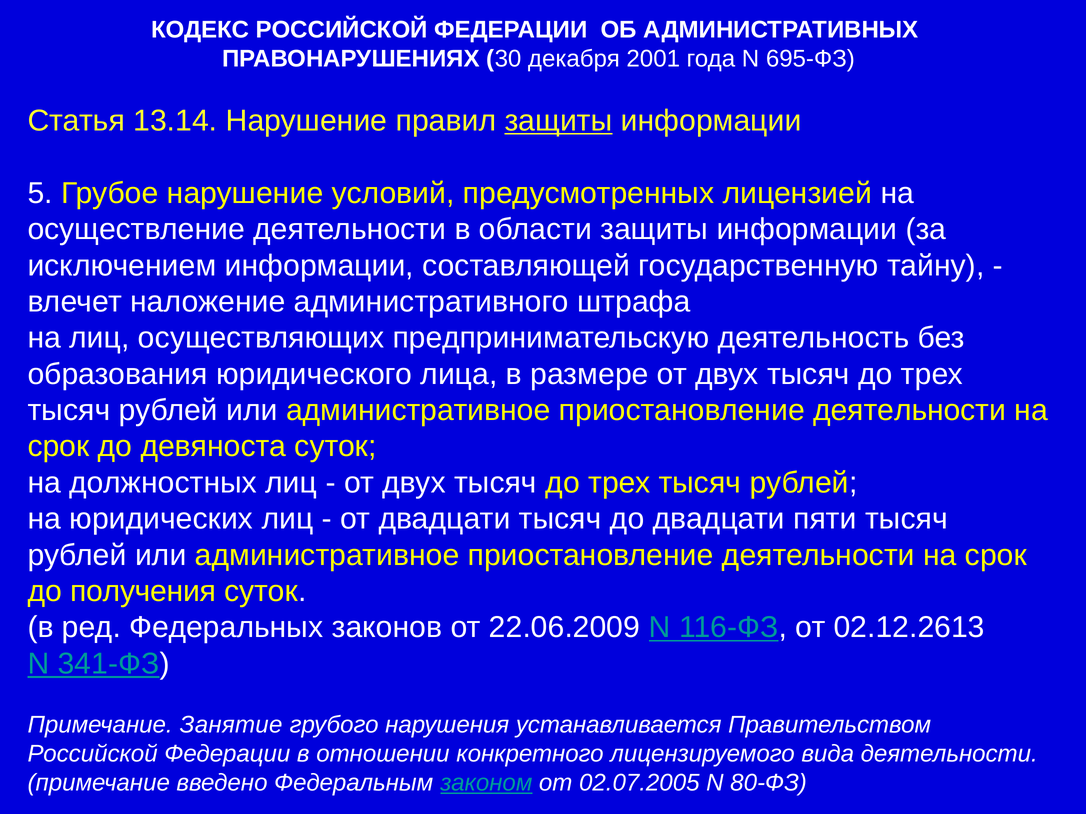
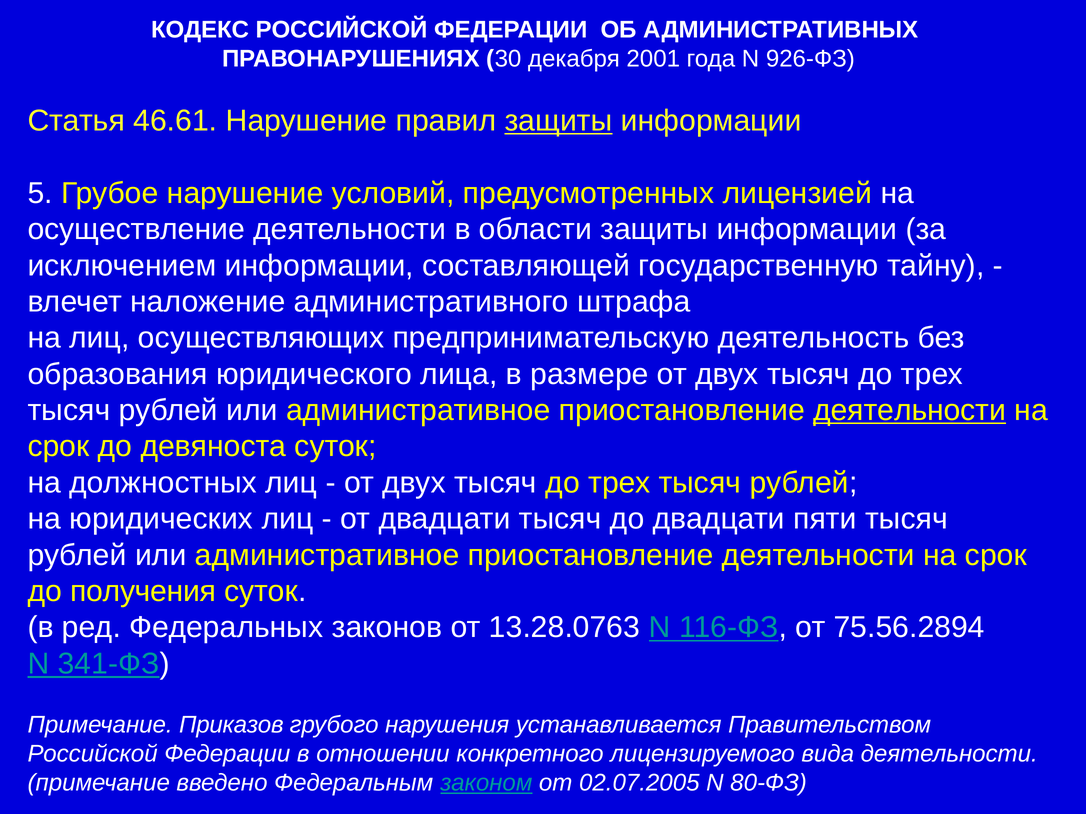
695-ФЗ: 695-ФЗ -> 926-ФЗ (810, 59)
13.14: 13.14 -> 46.61 (175, 121)
деятельности underline: none -> present (910, 411)
22.06.2009: 22.06.2009 -> 13.28.0763 (565, 628)
02.12.2613: 02.12.2613 -> 75.56.2894 (909, 628)
Занятие: Занятие -> Приказов (231, 725)
